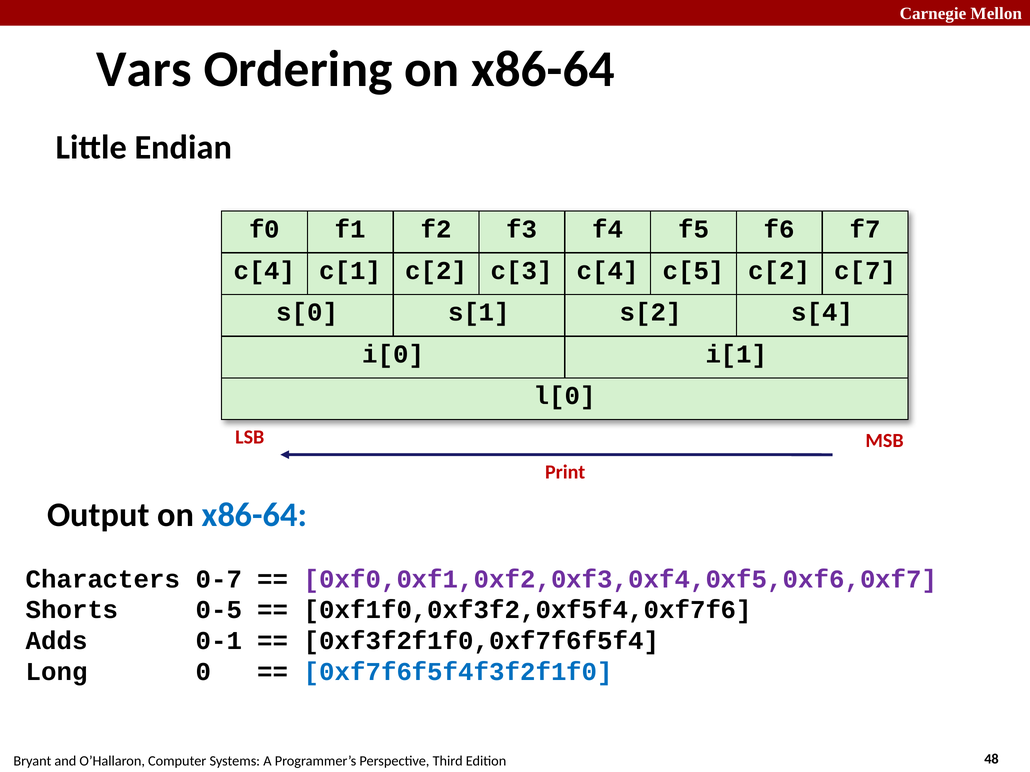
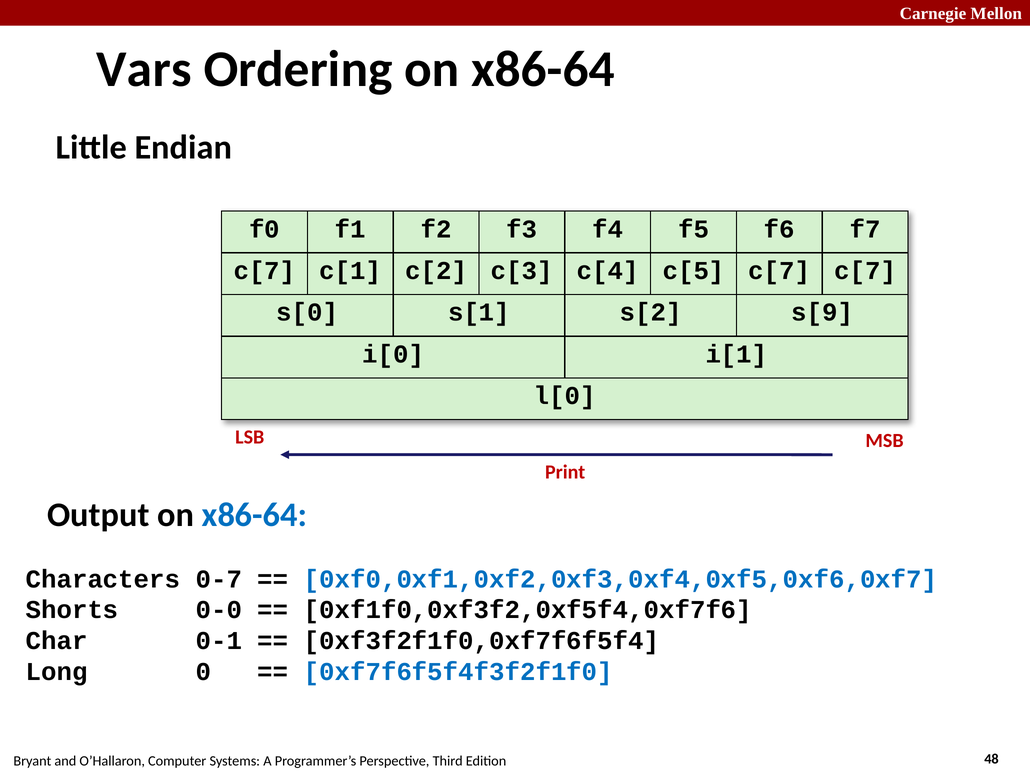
c[4: c[4 -> c[7 (264, 271)
c[5 c[2: c[2 -> c[7 (779, 271)
s[4: s[4 -> s[9 (822, 313)
0xf0,0xf1,0xf2,0xf3,0xf4,0xf5,0xf6,0xf7 colour: purple -> blue (621, 579)
0-5: 0-5 -> 0-0 (219, 610)
Adds: Adds -> Char (57, 641)
